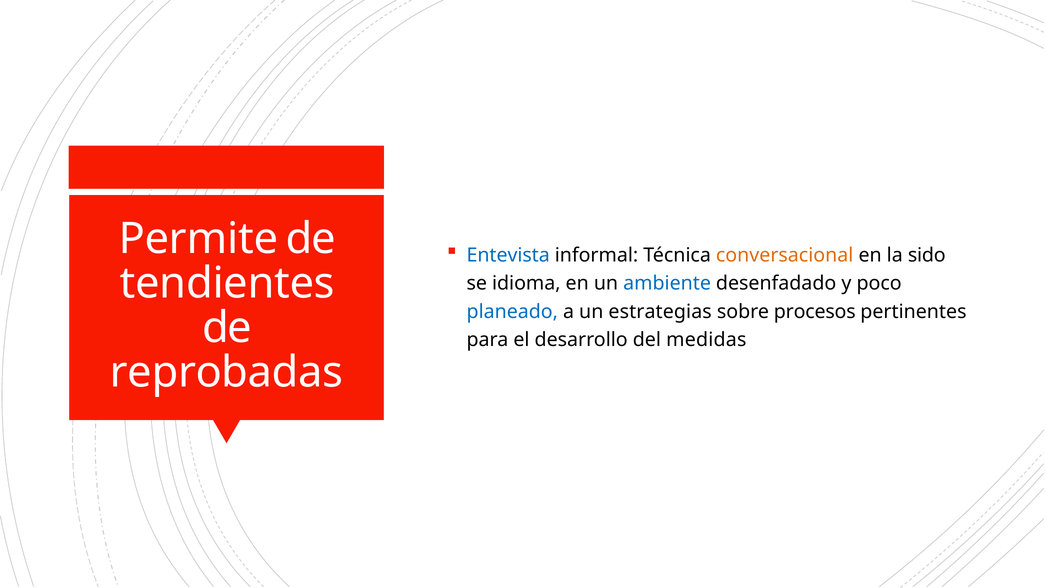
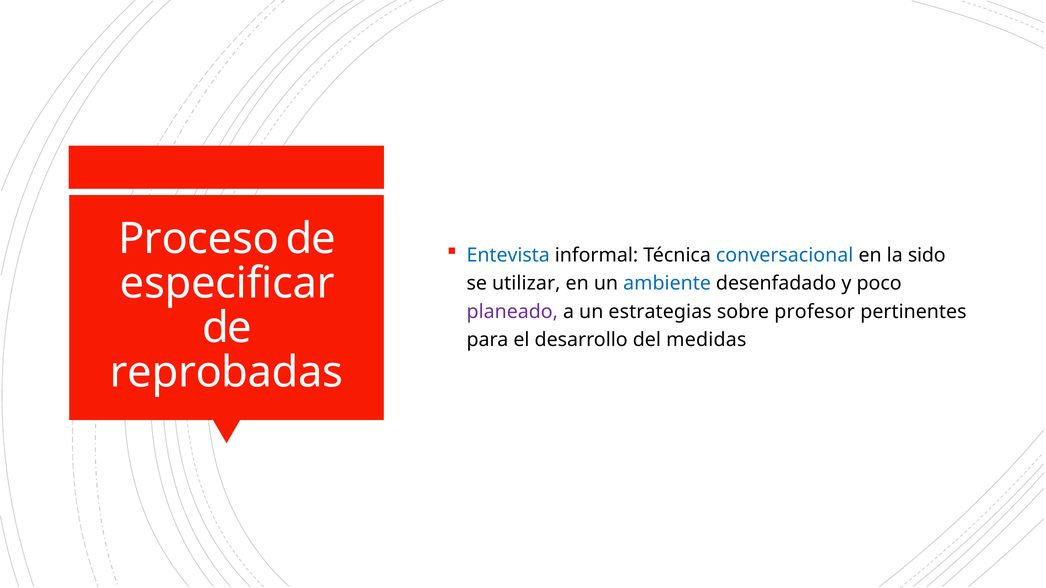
Permite: Permite -> Proceso (198, 239)
conversacional colour: orange -> blue (785, 255)
tendientes: tendientes -> especificar (227, 284)
idioma: idioma -> utilizar (526, 284)
planeado colour: blue -> purple (512, 312)
procesos: procesos -> profesor (815, 312)
